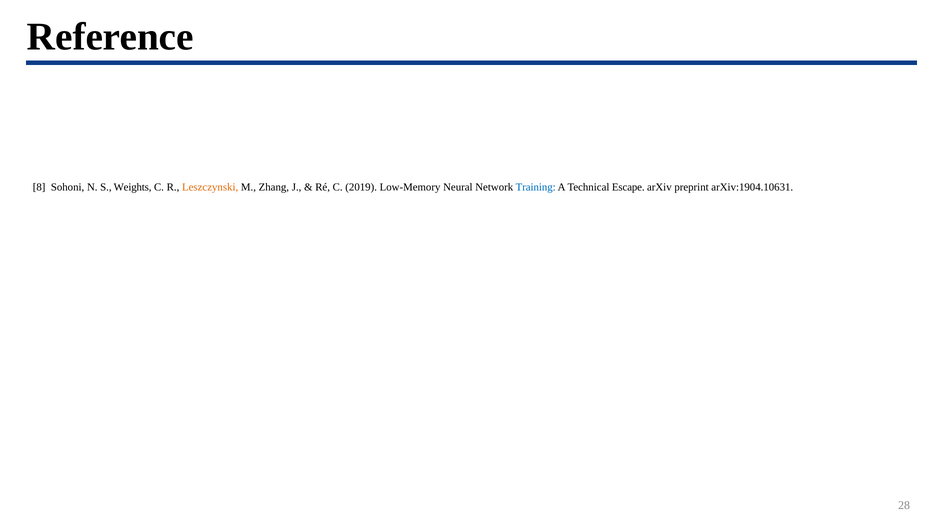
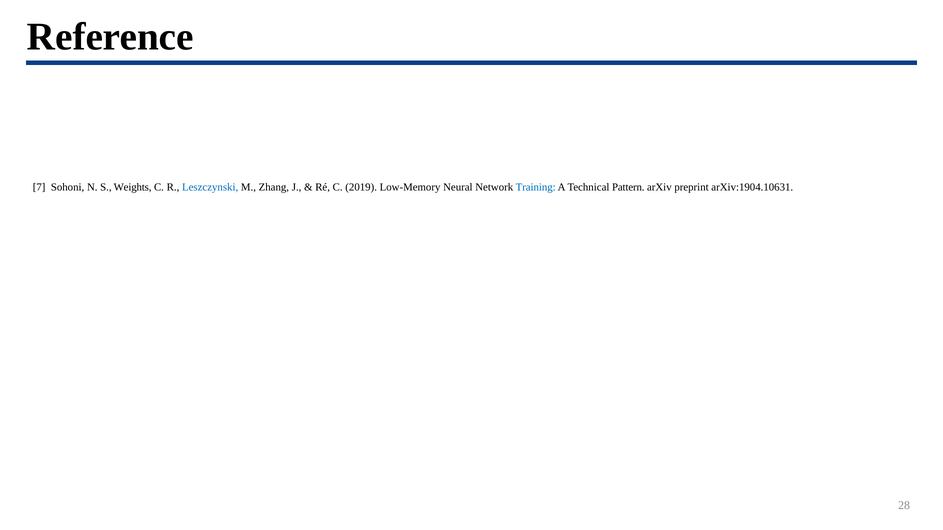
8: 8 -> 7 (39, 187)
Leszczynski colour: orange -> blue (210, 187)
Escape: Escape -> Pattern (628, 187)
